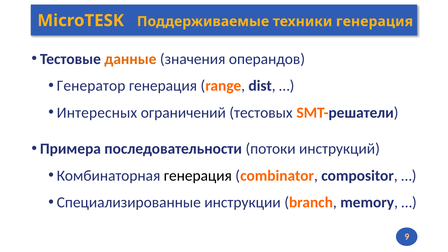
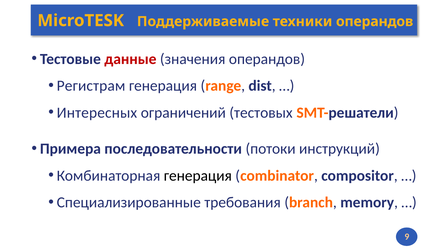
техники генерация: генерация -> операндов (375, 21)
данные colour: orange -> red (130, 59)
Генератор: Генератор -> Регистрам (91, 86)
инструкции: инструкции -> требования (243, 202)
